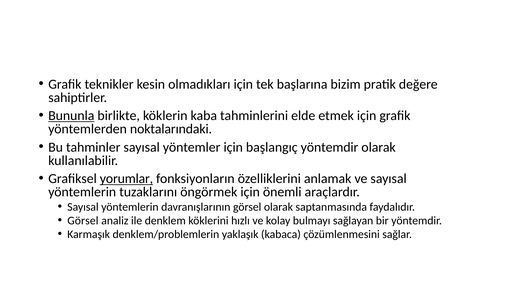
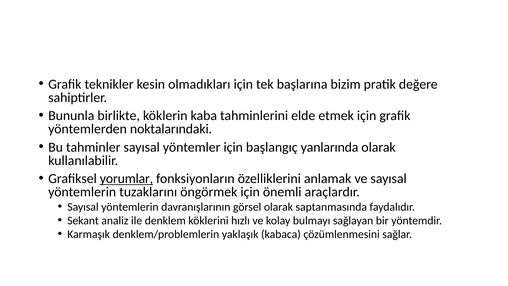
Bununla underline: present -> none (71, 116)
başlangıç yöntemdir: yöntemdir -> yanlarında (330, 147)
Görsel: Görsel -> Sekant (83, 220)
